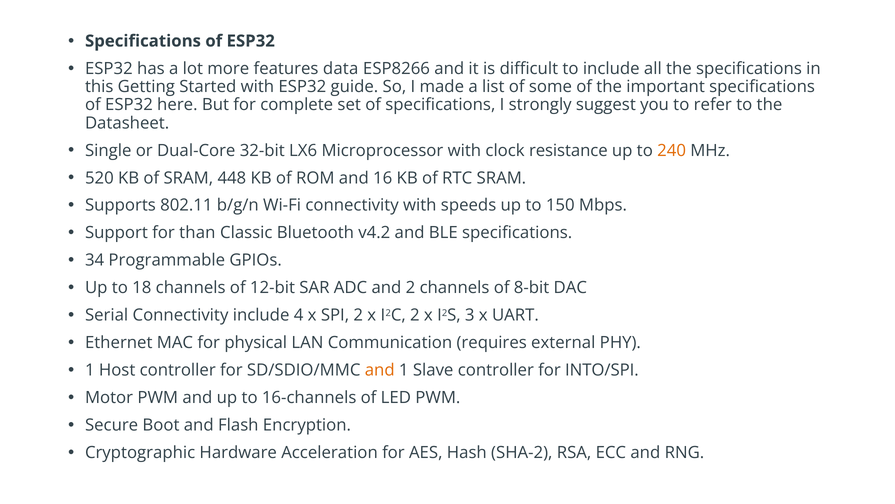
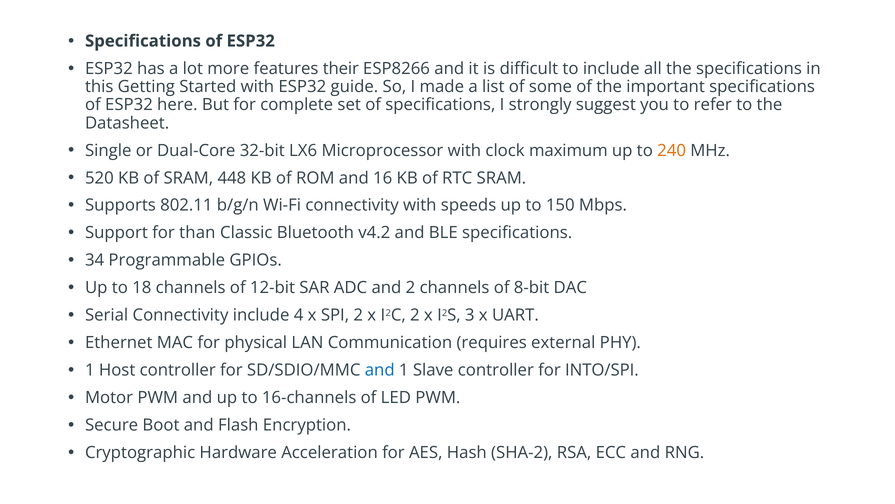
data: data -> their (341, 68)
resistance: resistance -> maximum (568, 150)
and colour: orange -> blue (380, 370)
